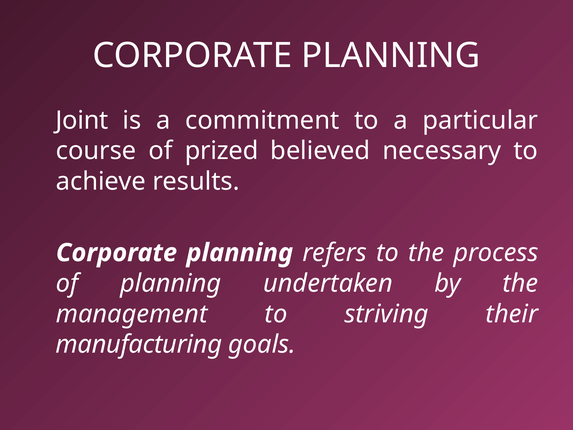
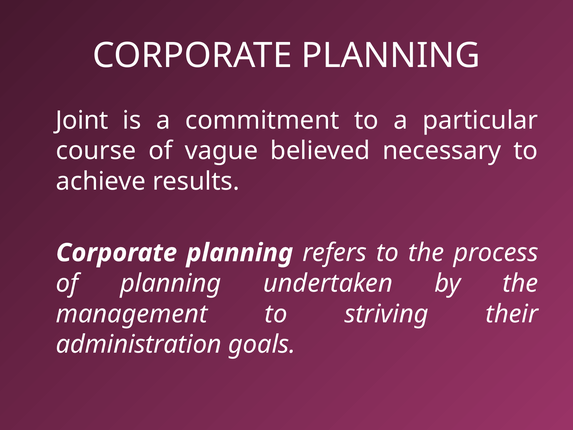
prized: prized -> vague (221, 151)
manufacturing: manufacturing -> administration (139, 344)
